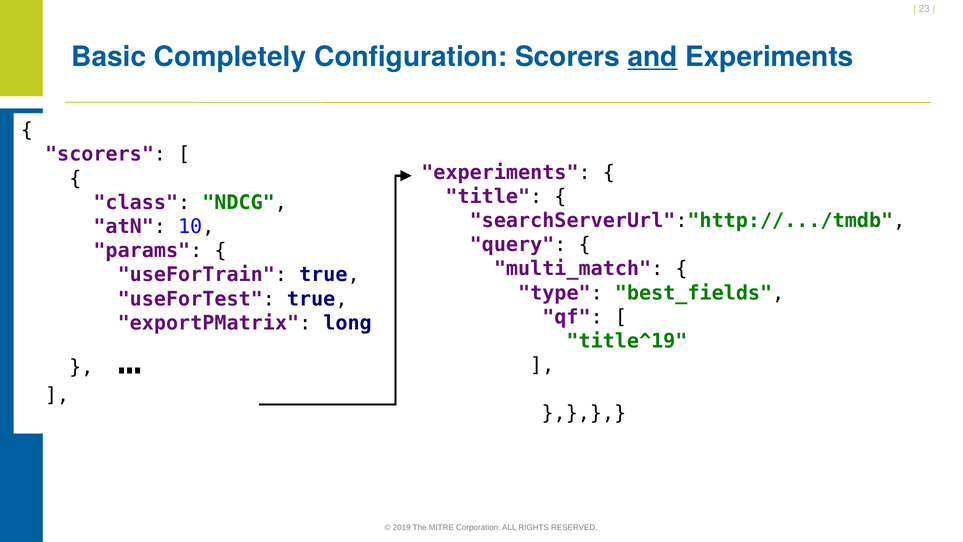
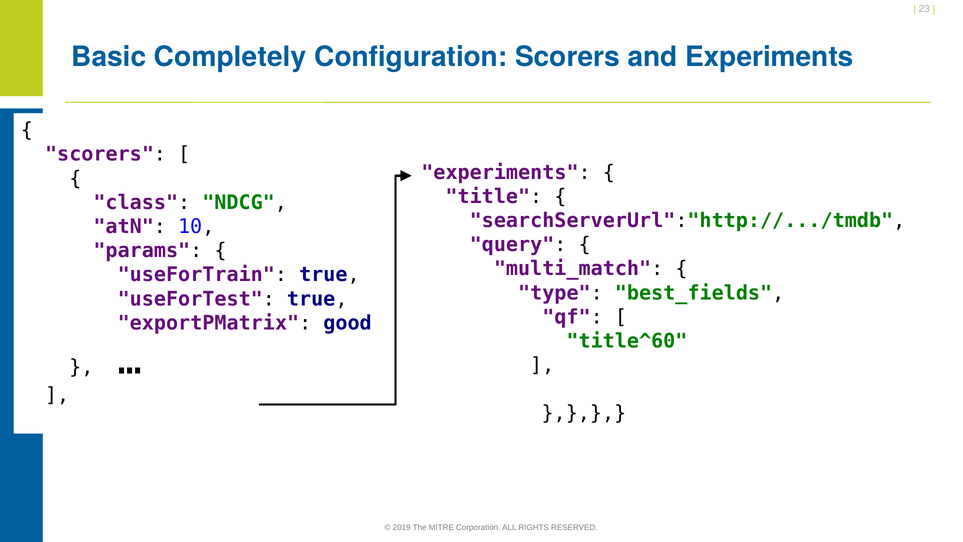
and underline: present -> none (653, 57)
long: long -> good (348, 323)
title^19: title^19 -> title^60 (627, 341)
